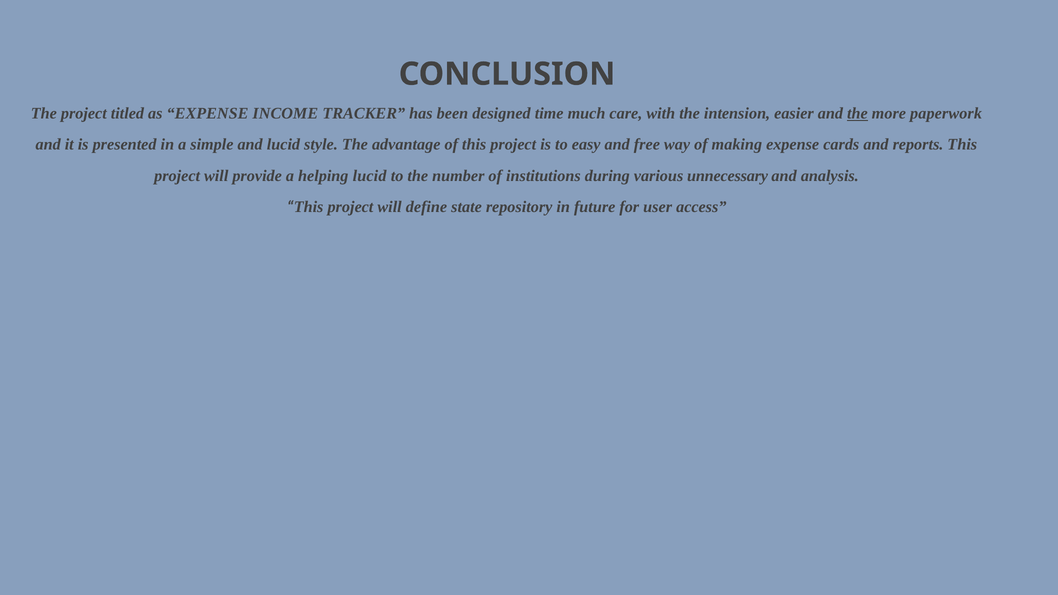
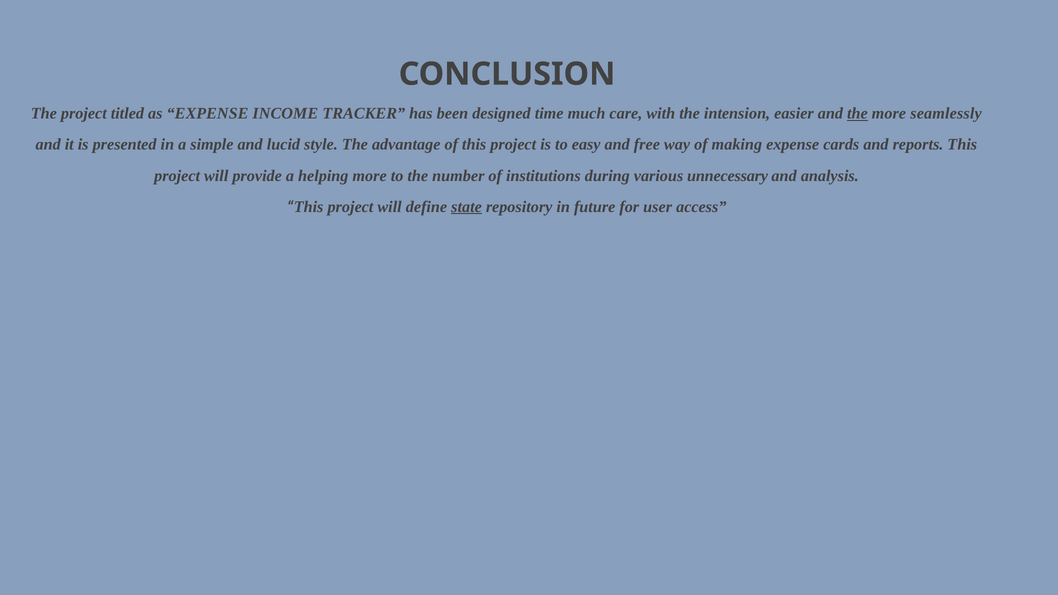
paperwork: paperwork -> seamlessly (946, 114)
helping lucid: lucid -> more (370, 176)
state underline: none -> present (467, 207)
